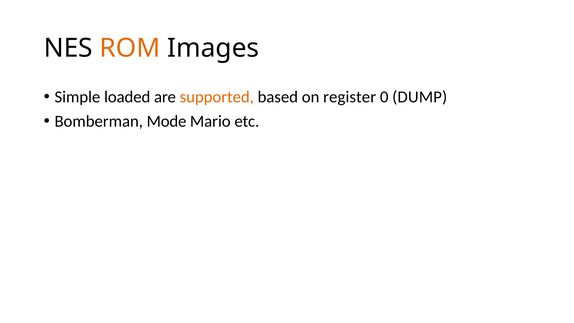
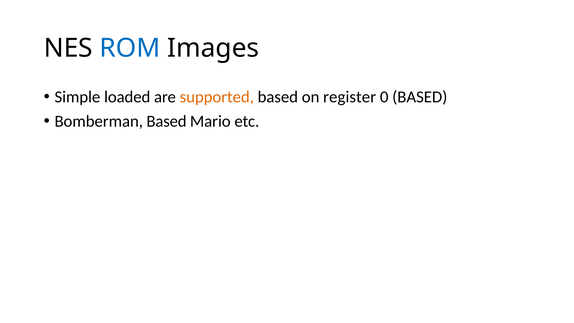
ROM colour: orange -> blue (130, 48)
0 DUMP: DUMP -> BASED (420, 97)
Bomberman Mode: Mode -> Based (167, 121)
